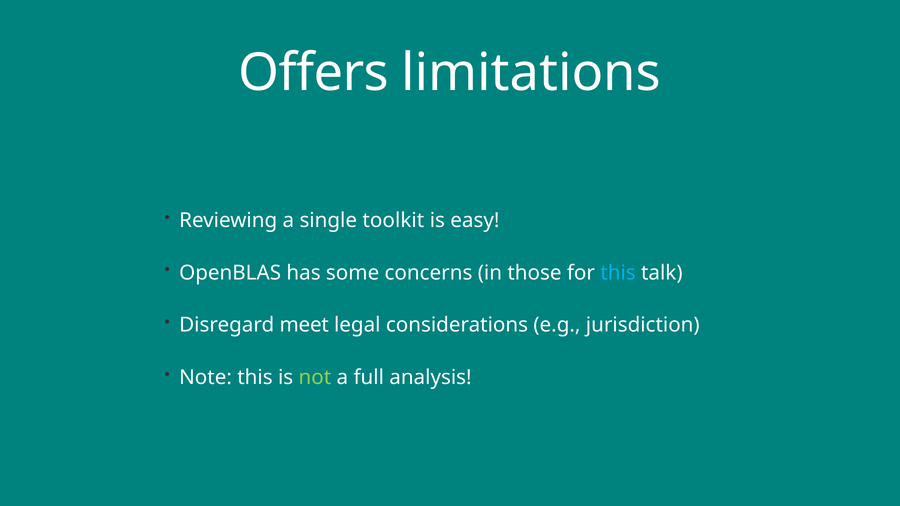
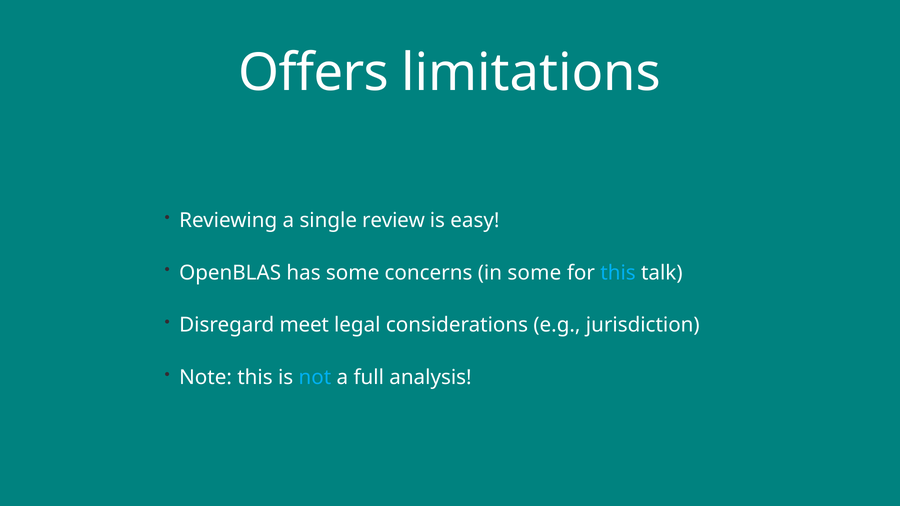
toolkit: toolkit -> review (393, 220)
in those: those -> some (534, 273)
not colour: light green -> light blue (315, 378)
